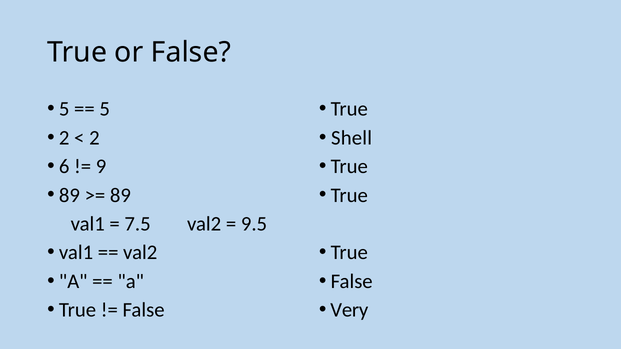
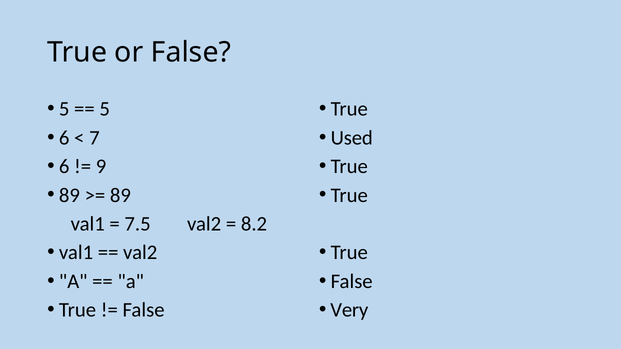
2: 2 -> 6 (64, 138)
2: 2 -> 7 (94, 138)
Shell: Shell -> Used (352, 138)
9.5: 9.5 -> 8.2 (254, 224)
